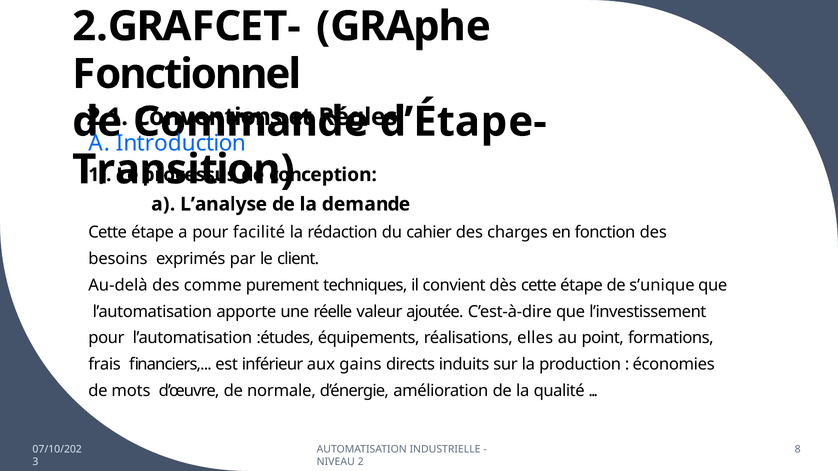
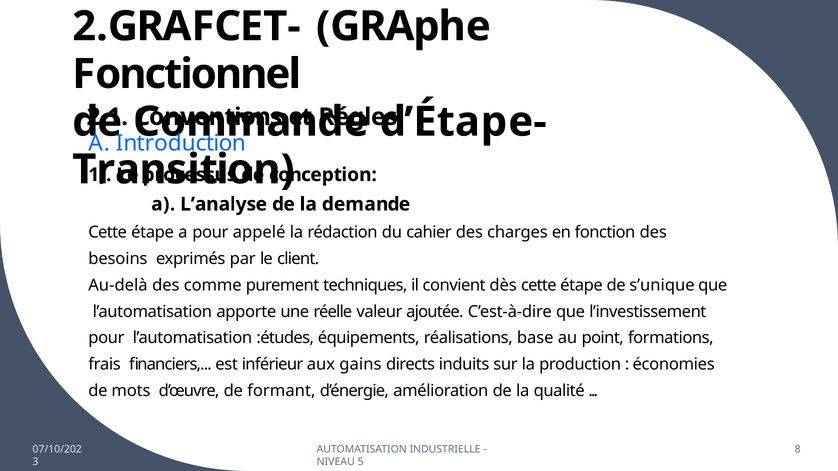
facilité: facilité -> appelé (259, 232)
elles: elles -> base (535, 338)
normale: normale -> formant (281, 391)
2: 2 -> 5 (361, 462)
